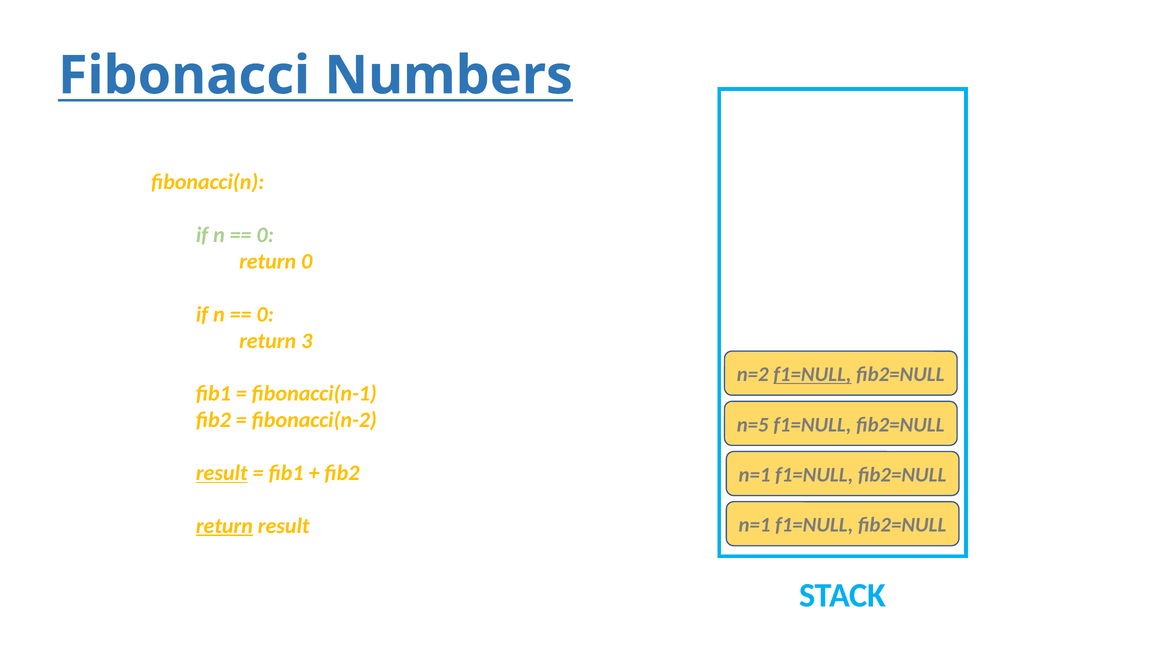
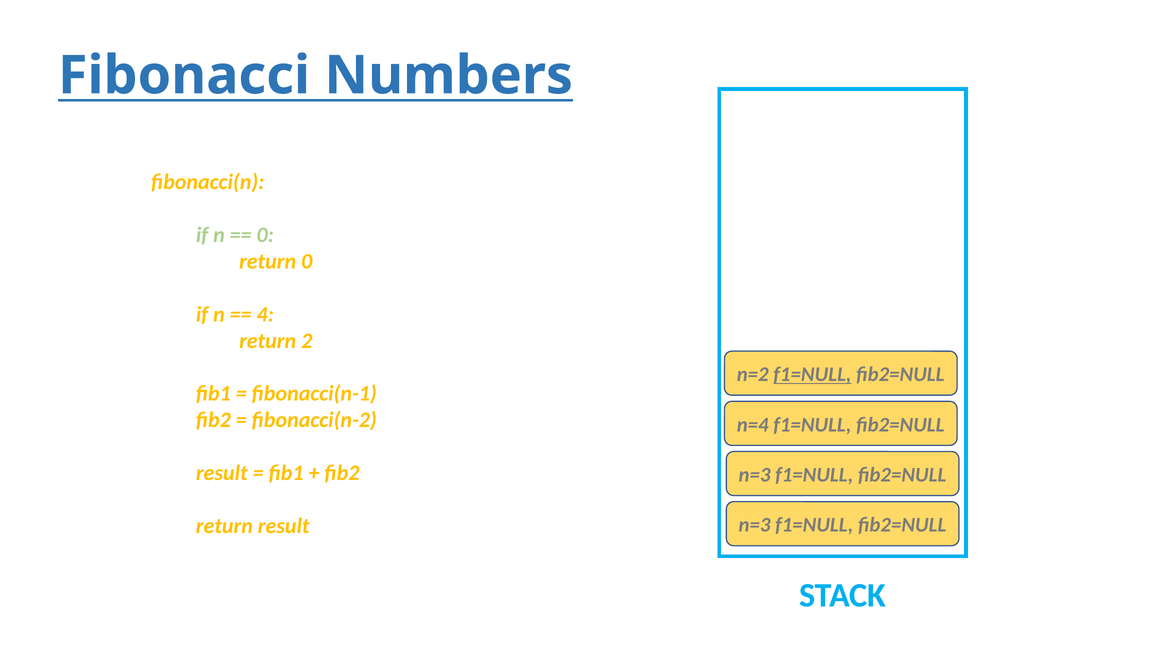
0: 0 -> 4 (265, 314)
3: 3 -> 2 (307, 341)
n=5: n=5 -> n=4 (753, 425)
result underline: present -> none (222, 473)
n=1: n=1 -> n=3 (755, 475)
return underline: present -> none (224, 526)
result n=1: n=1 -> n=3 (755, 525)
